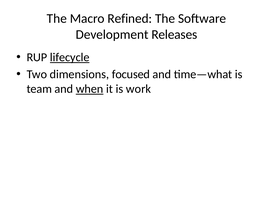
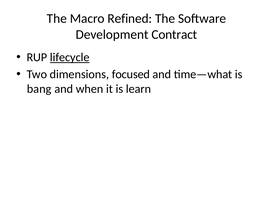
Releases: Releases -> Contract (174, 34)
team: team -> bang (39, 89)
when underline: present -> none (90, 89)
work: work -> learn (139, 89)
